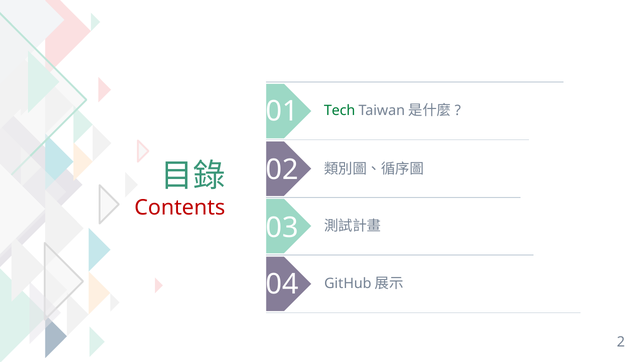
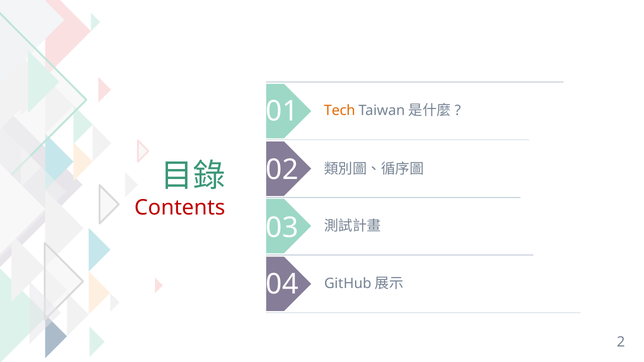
Tech colour: green -> orange (340, 111)
